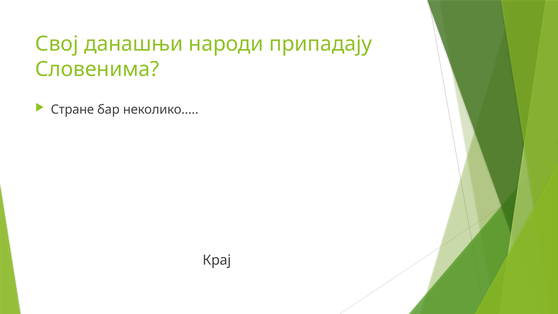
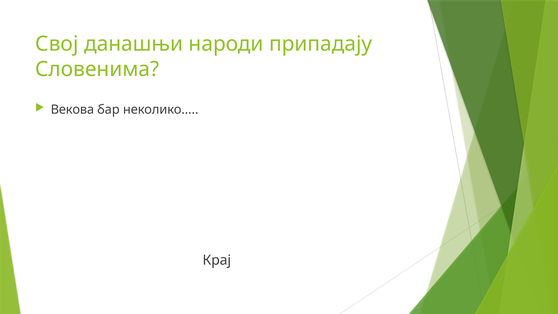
Стране: Стране -> Векова (72, 110)
